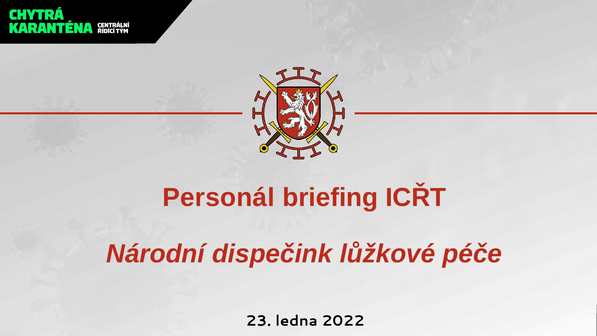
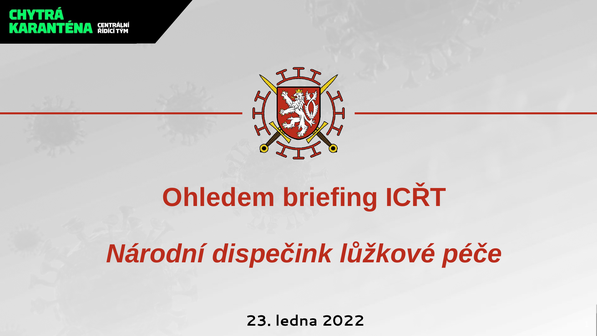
Personál: Personál -> Ohledem (219, 197)
